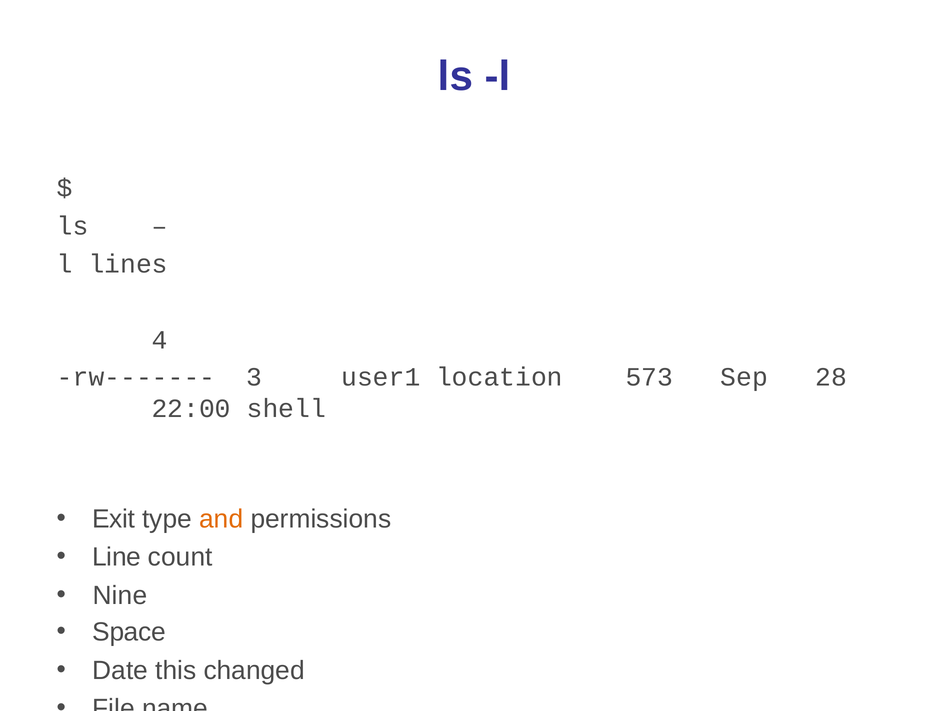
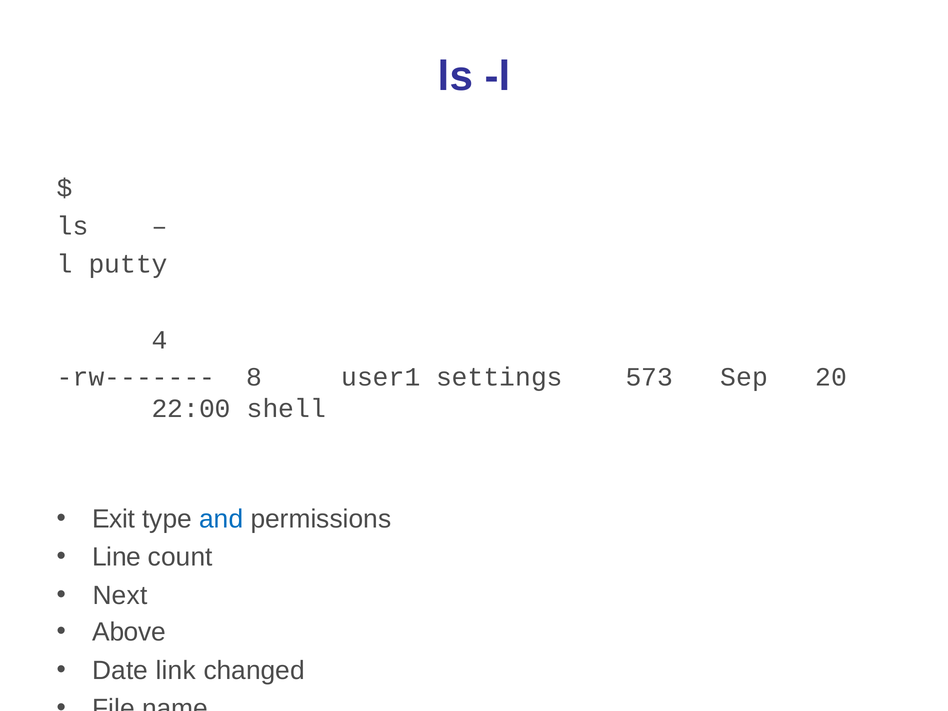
lines: lines -> putty (128, 264)
3: 3 -> 8 (254, 377)
location: location -> settings (499, 377)
28: 28 -> 20 (831, 377)
and colour: orange -> blue (221, 519)
Nine: Nine -> Next (120, 595)
Space: Space -> Above (129, 632)
this: this -> link (176, 670)
